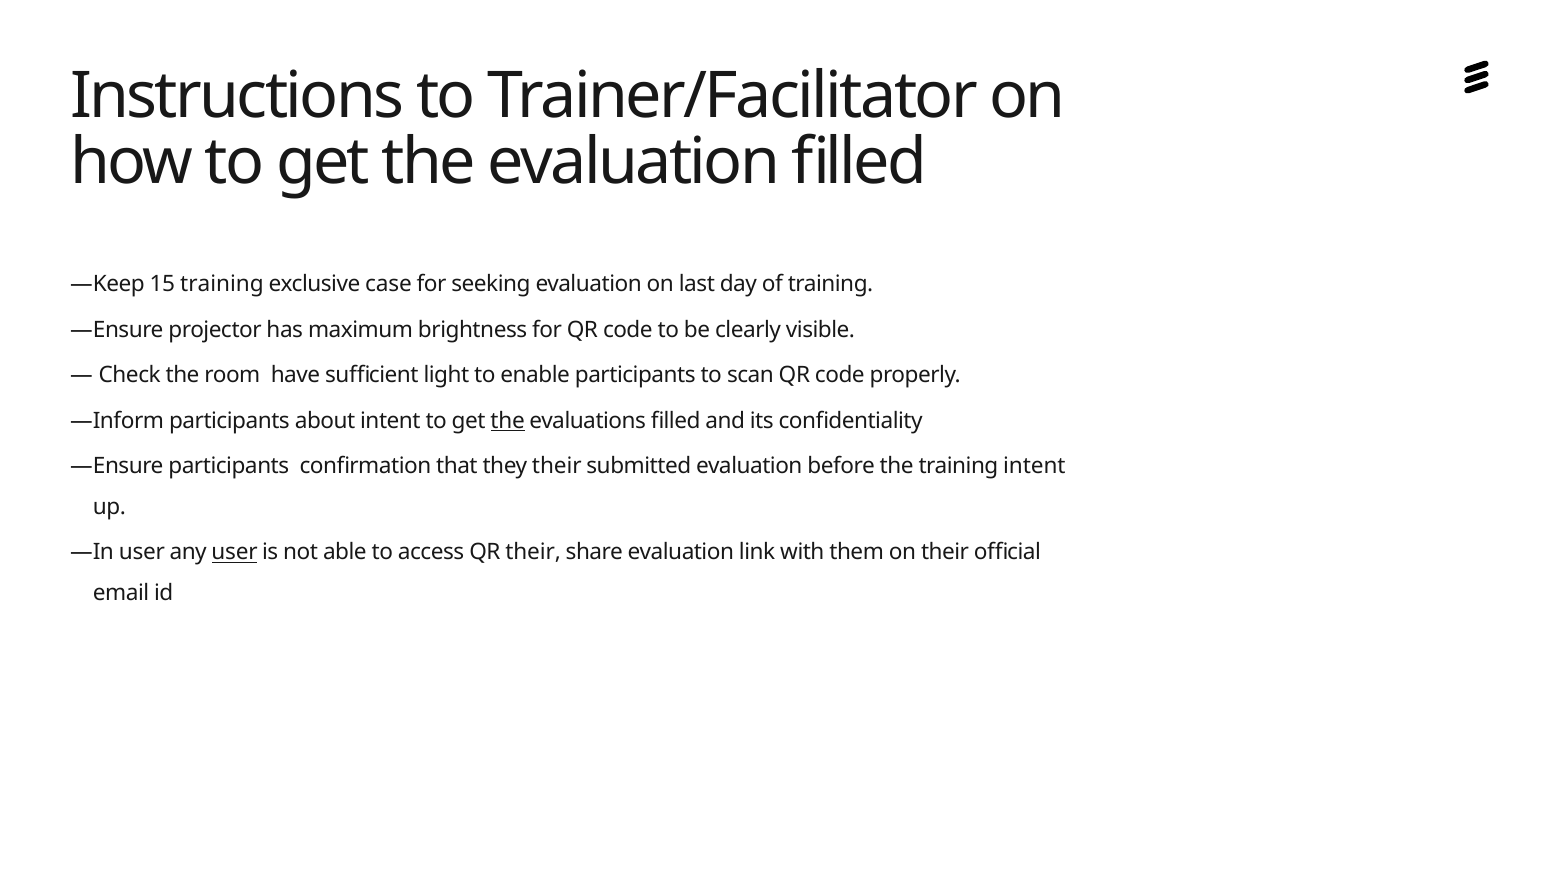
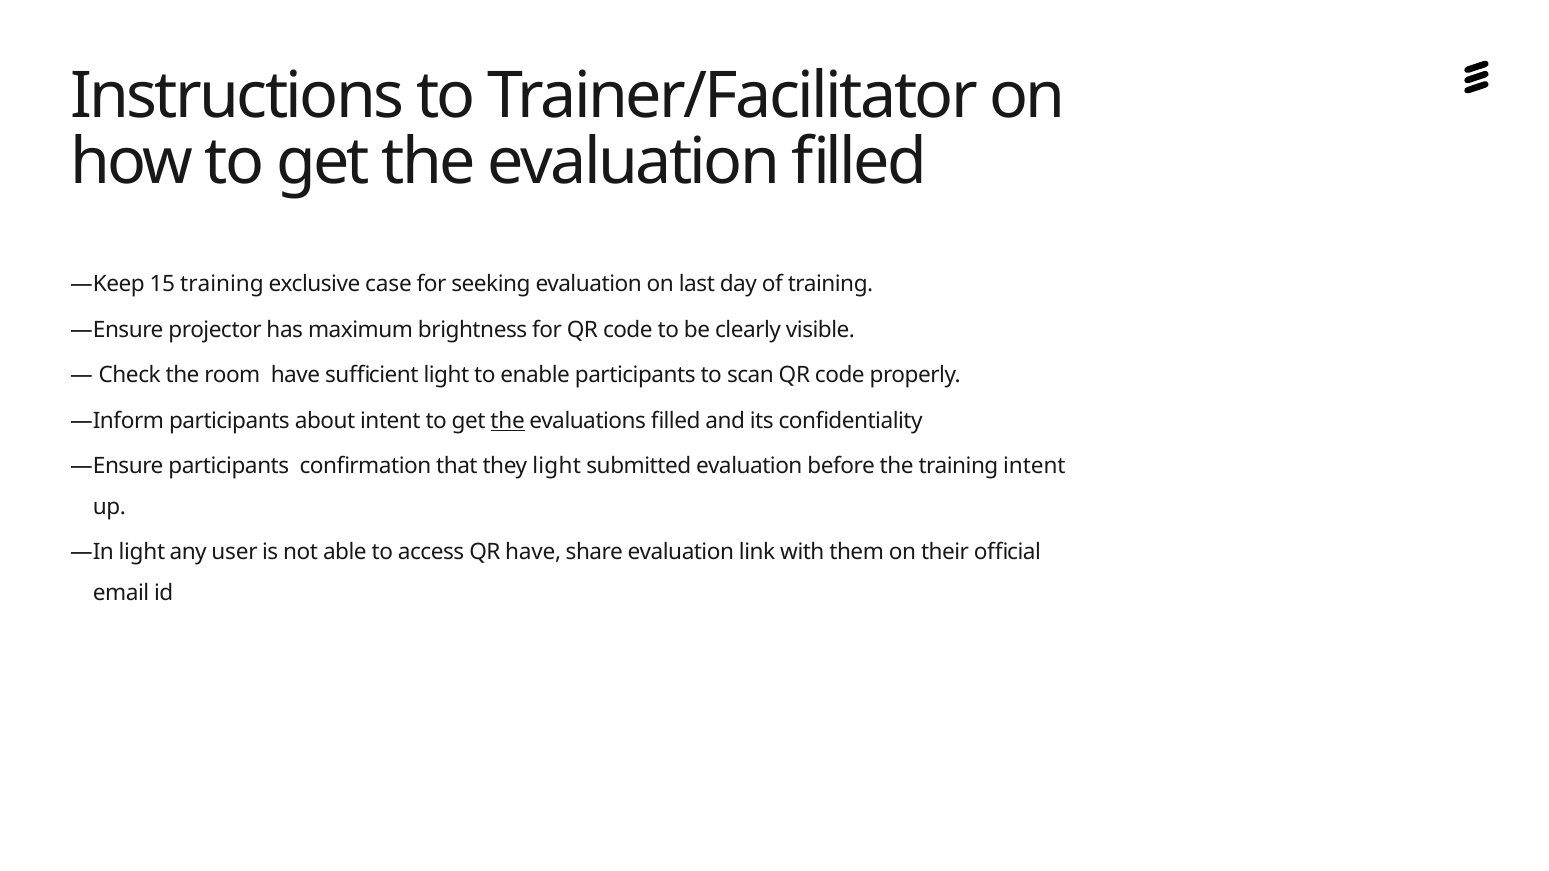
they their: their -> light (557, 467)
user: user -> light (142, 553)
user underline: present -> none (235, 553)
QR their: their -> have (533, 553)
